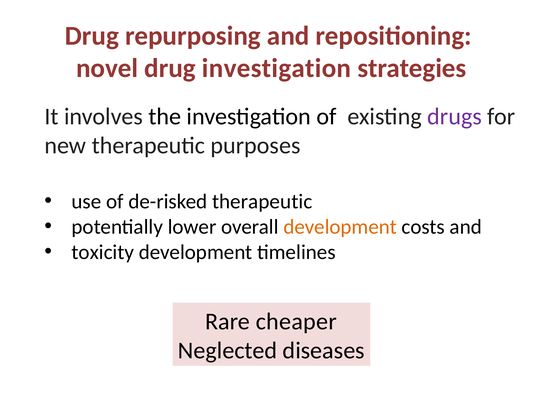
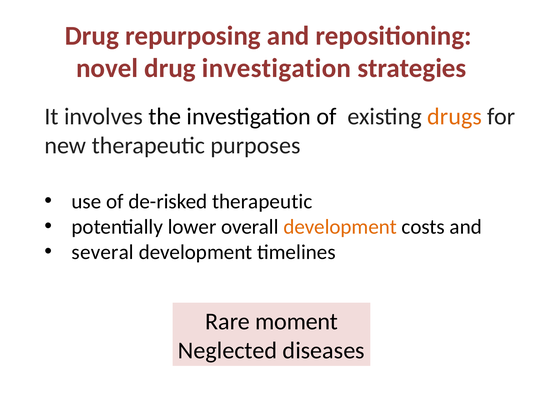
drugs colour: purple -> orange (455, 117)
toxicity: toxicity -> several (103, 252)
cheaper: cheaper -> moment (297, 322)
